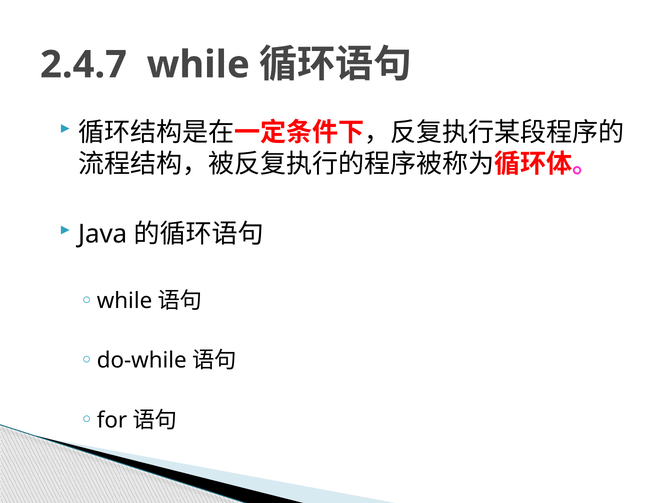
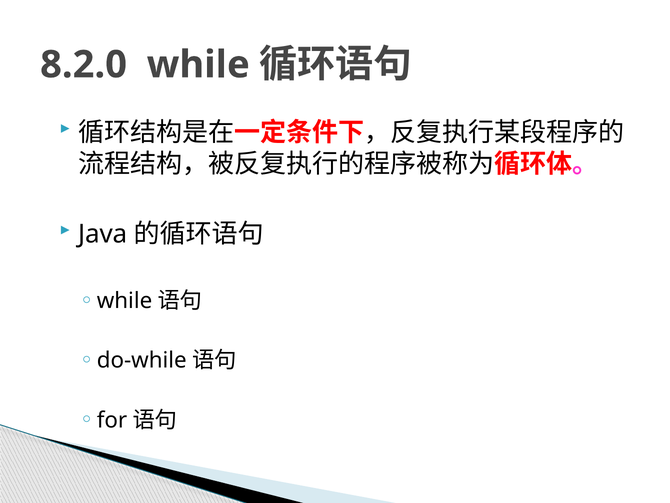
2.4.7: 2.4.7 -> 8.2.0 (84, 65)
